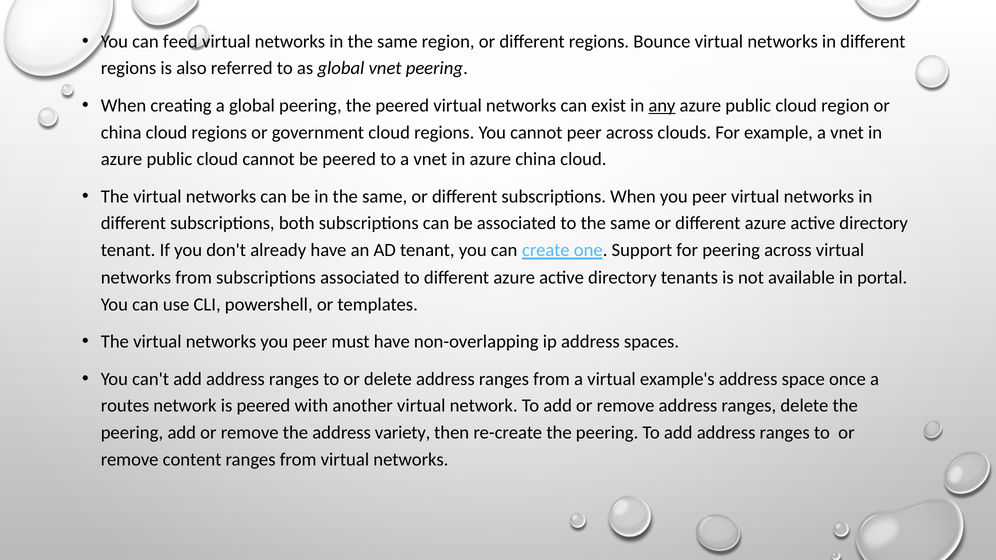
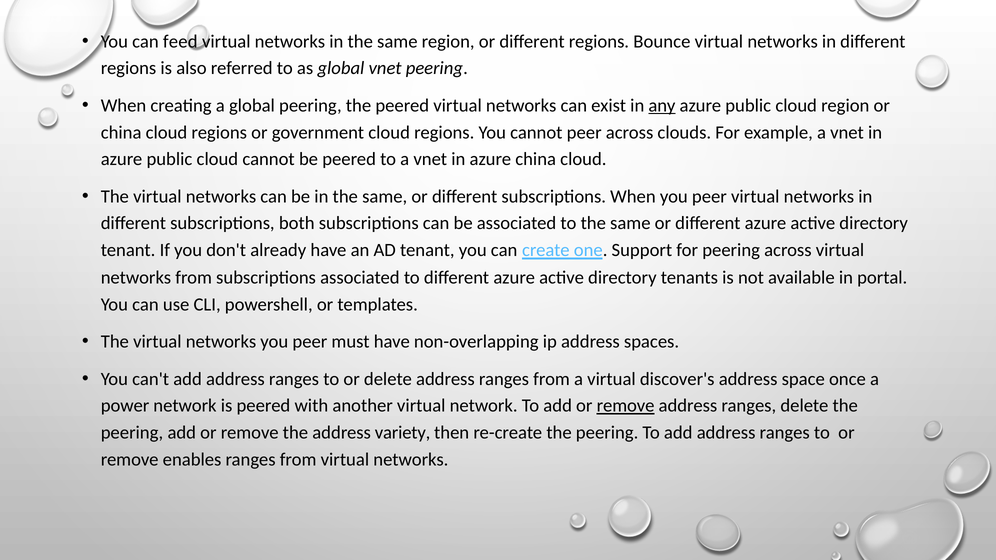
example's: example's -> discover's (677, 379)
routes: routes -> power (125, 406)
remove underline: none -> present (626, 406)
content: content -> enables (192, 460)
